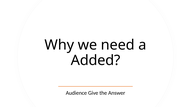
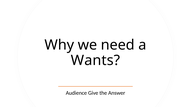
Added: Added -> Wants (95, 61)
